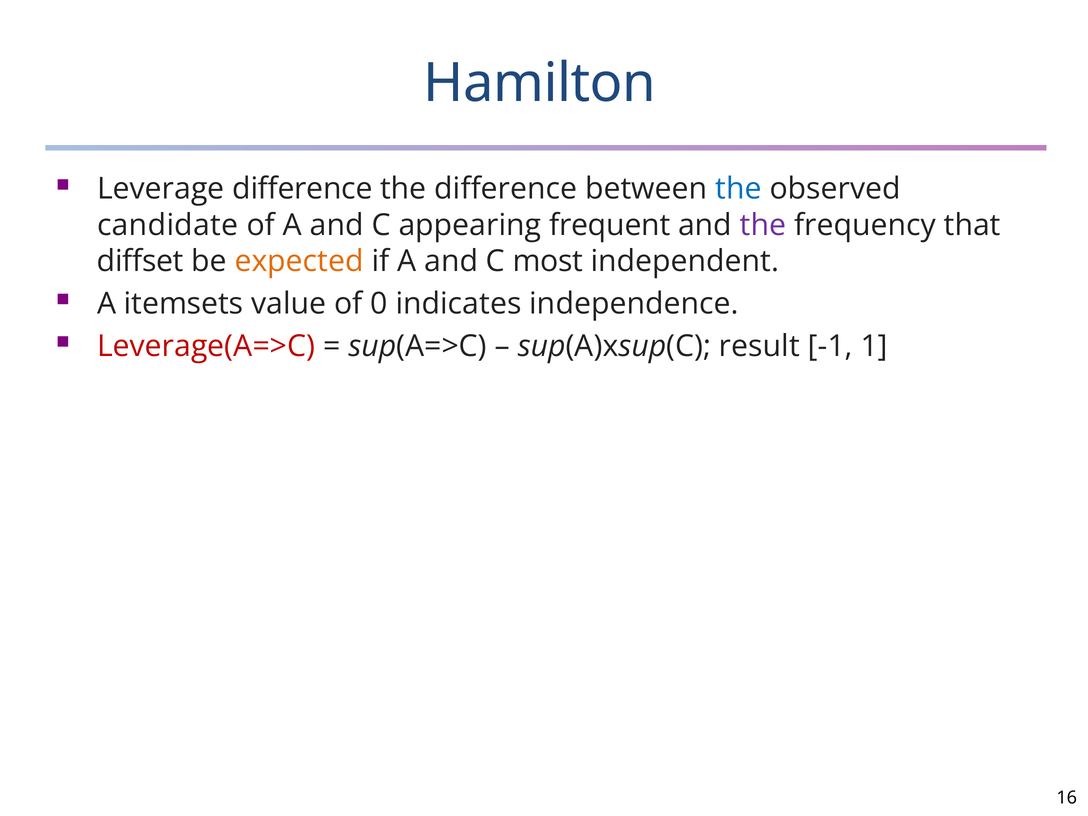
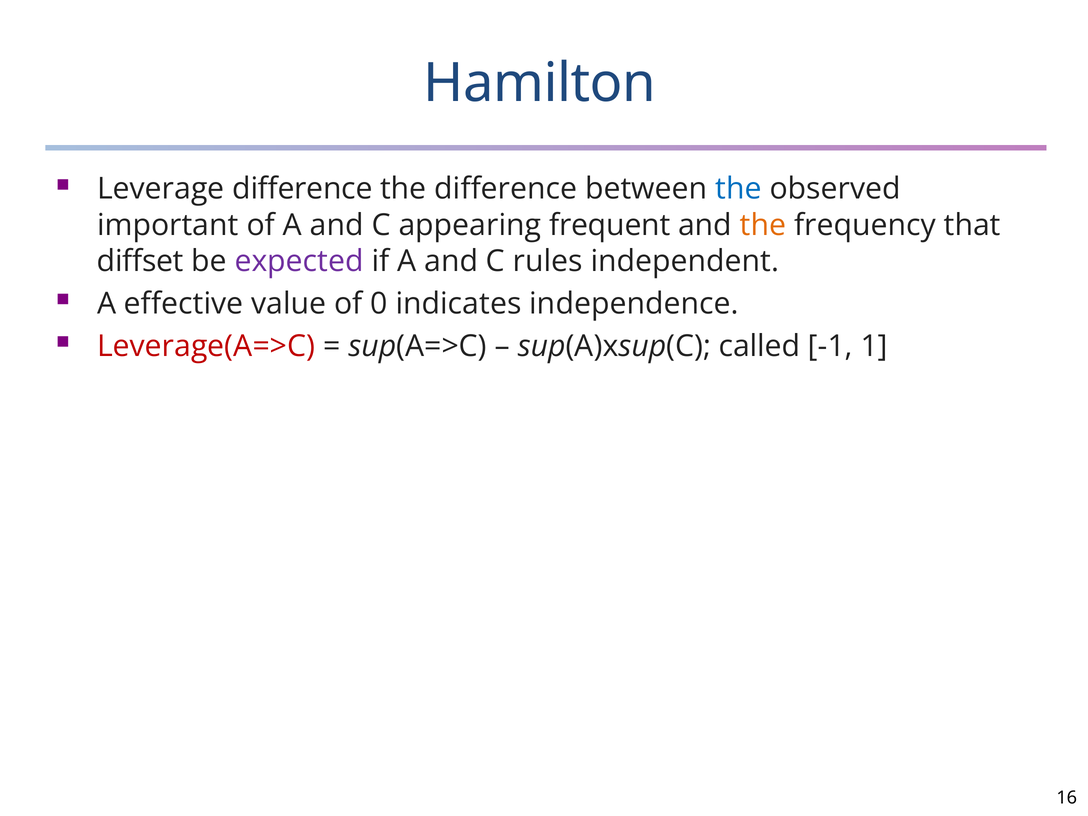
candidate: candidate -> important (168, 225)
the colour: purple -> orange (763, 225)
expected colour: orange -> purple (299, 261)
most: most -> rules (548, 261)
itemsets: itemsets -> effective (184, 304)
result: result -> called (760, 346)
